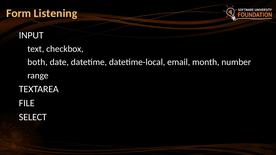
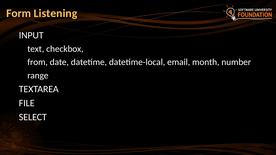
both: both -> from (38, 62)
